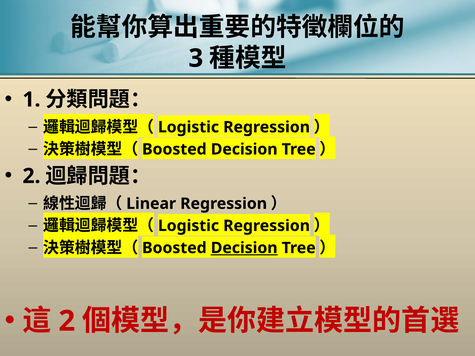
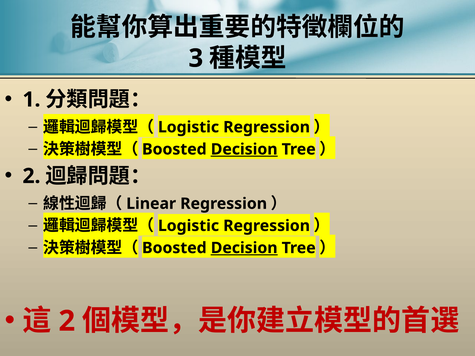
Decision underline: none -> present (244, 149)
